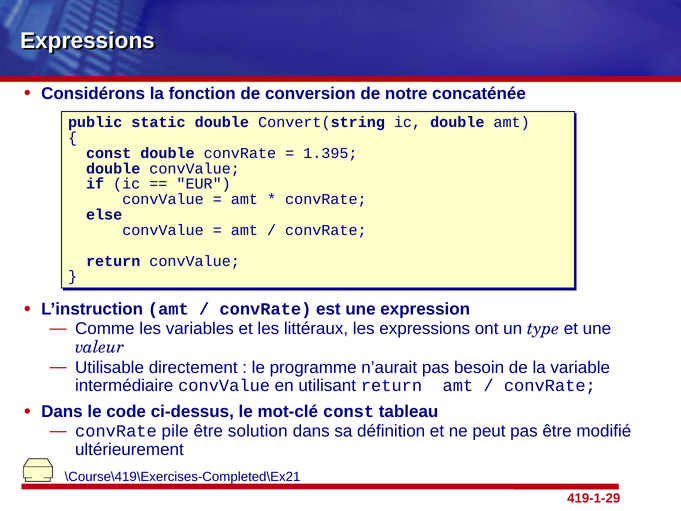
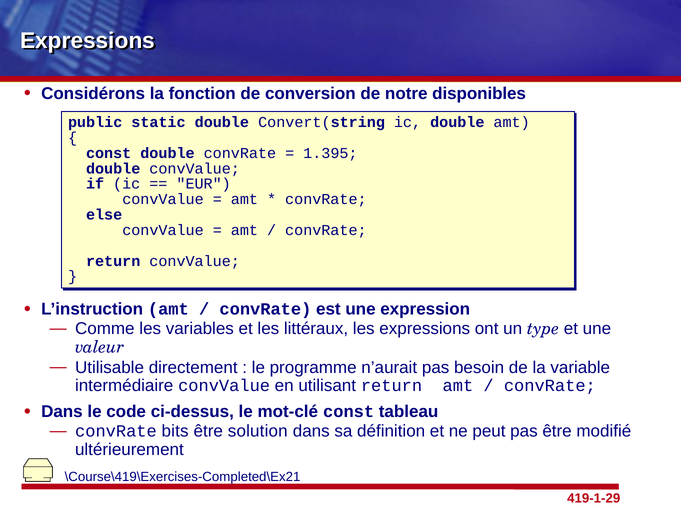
concaténée: concaténée -> disponibles (479, 93)
pile: pile -> bits (175, 431)
